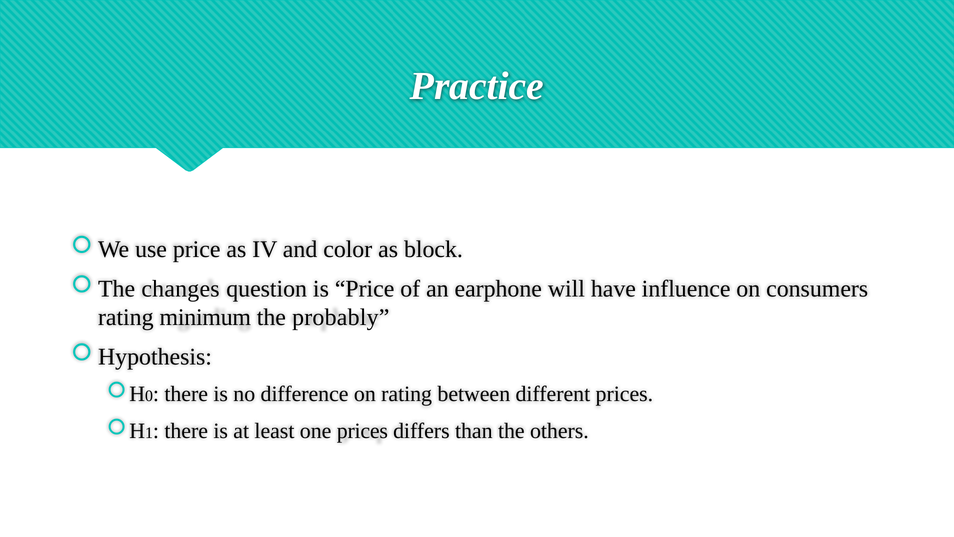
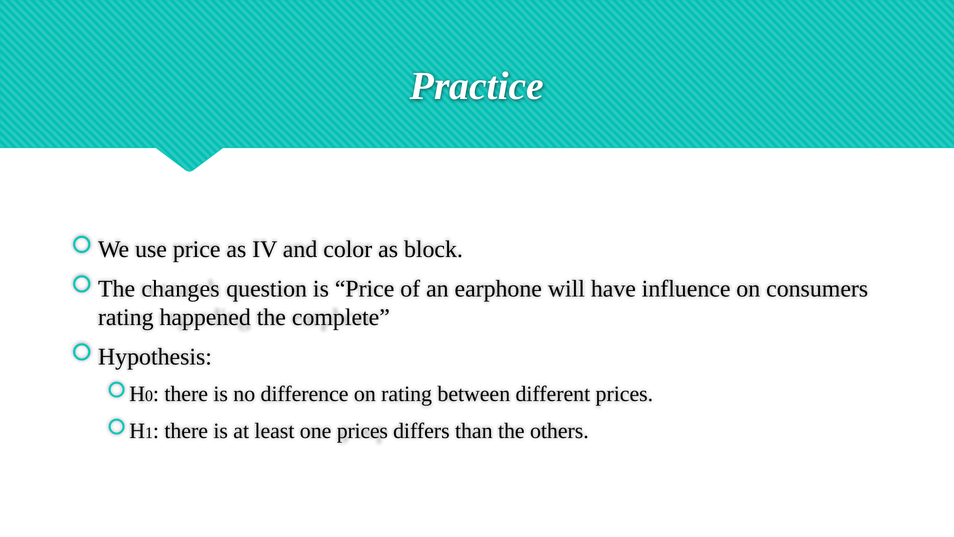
minimum: minimum -> happened (205, 317)
probably: probably -> complete (341, 317)
